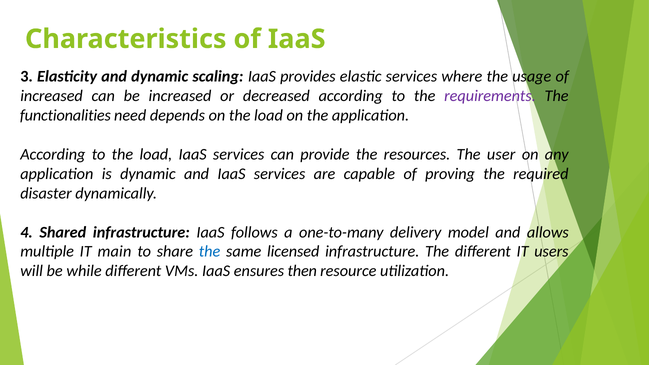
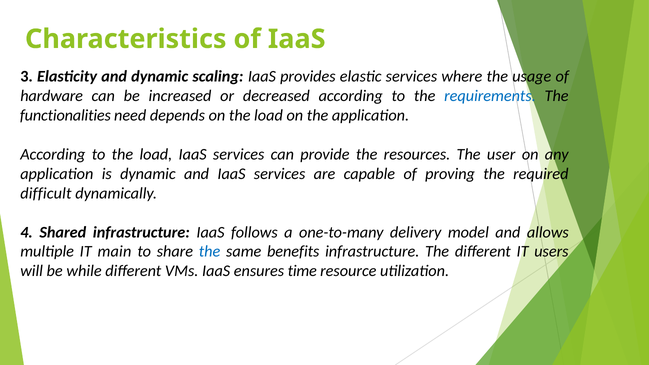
increased: increased -> hardware (52, 96)
requirements colour: purple -> blue (490, 96)
disaster: disaster -> difficult (46, 193)
licensed: licensed -> benefits (293, 252)
then: then -> time (302, 271)
